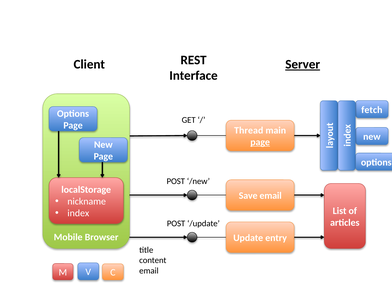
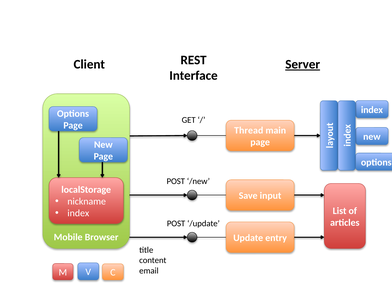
fetch: fetch -> index (372, 110)
page underline: present -> none (260, 142)
Save email: email -> input (271, 196)
